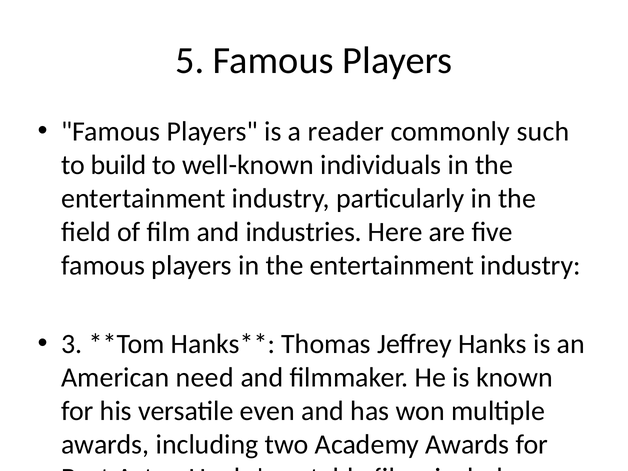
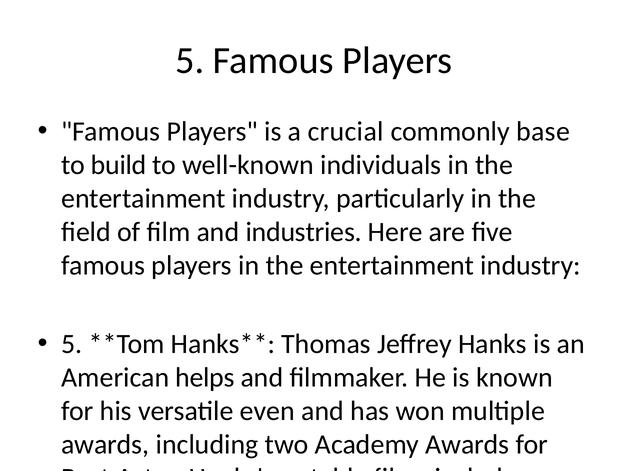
reader: reader -> crucial (346, 132)
commonly such: such -> base (543, 132)
3: 3 -> 5 (72, 344)
need: need -> helps (205, 377)
